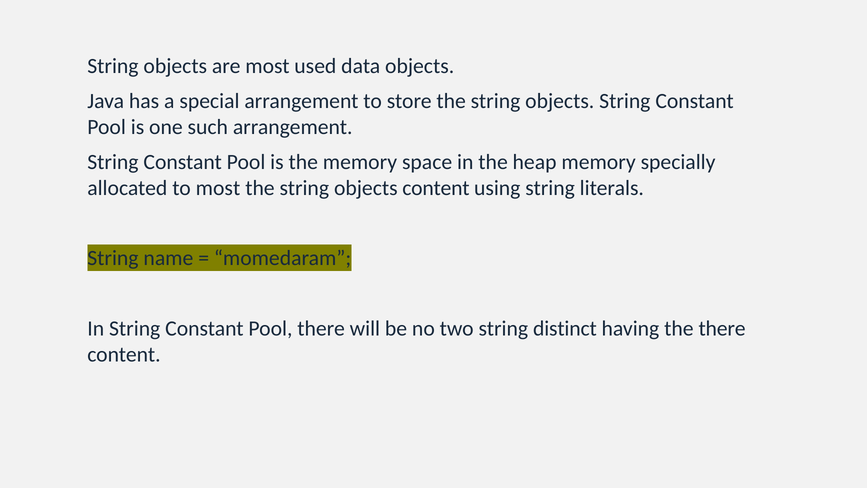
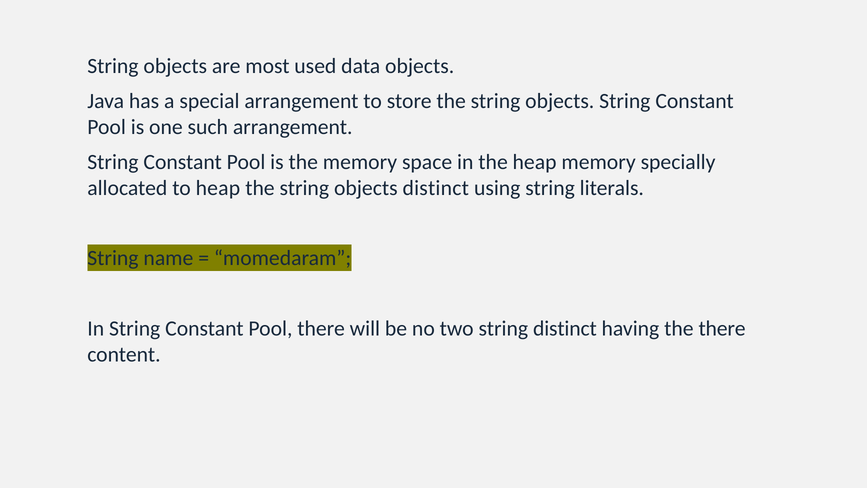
to most: most -> heap (218, 188)
objects content: content -> distinct (436, 188)
